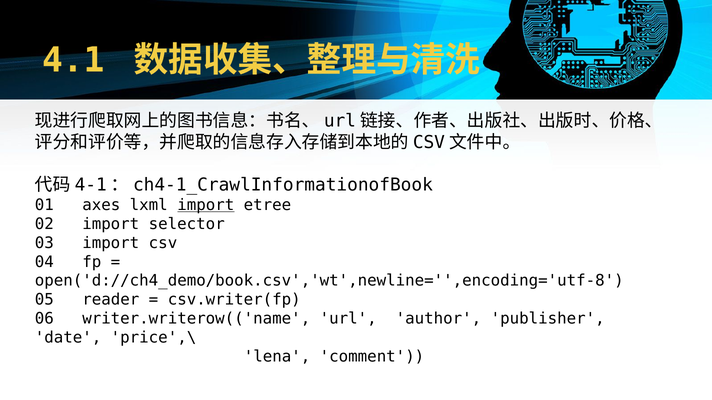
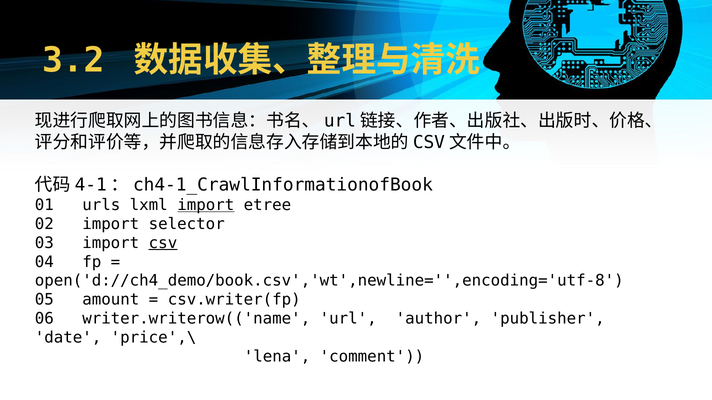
4.1: 4.1 -> 3.2 (73, 61)
axes: axes -> urls (101, 205)
csv underline: none -> present (163, 243)
reader: reader -> amount (111, 300)
